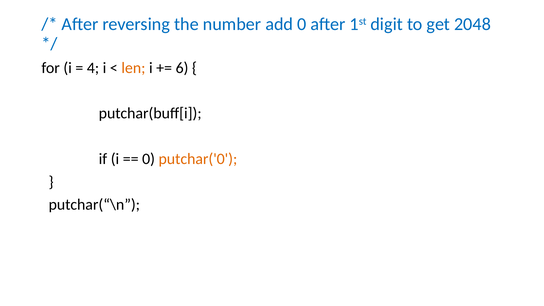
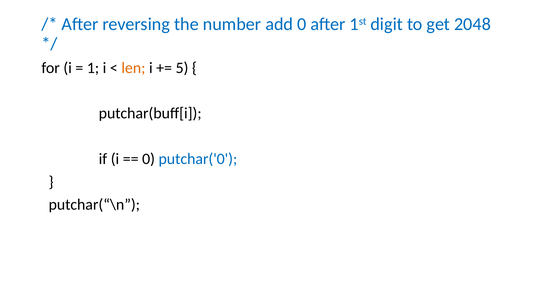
4: 4 -> 1 (93, 68)
6: 6 -> 5 (182, 68)
putchar('0 colour: orange -> blue (198, 159)
